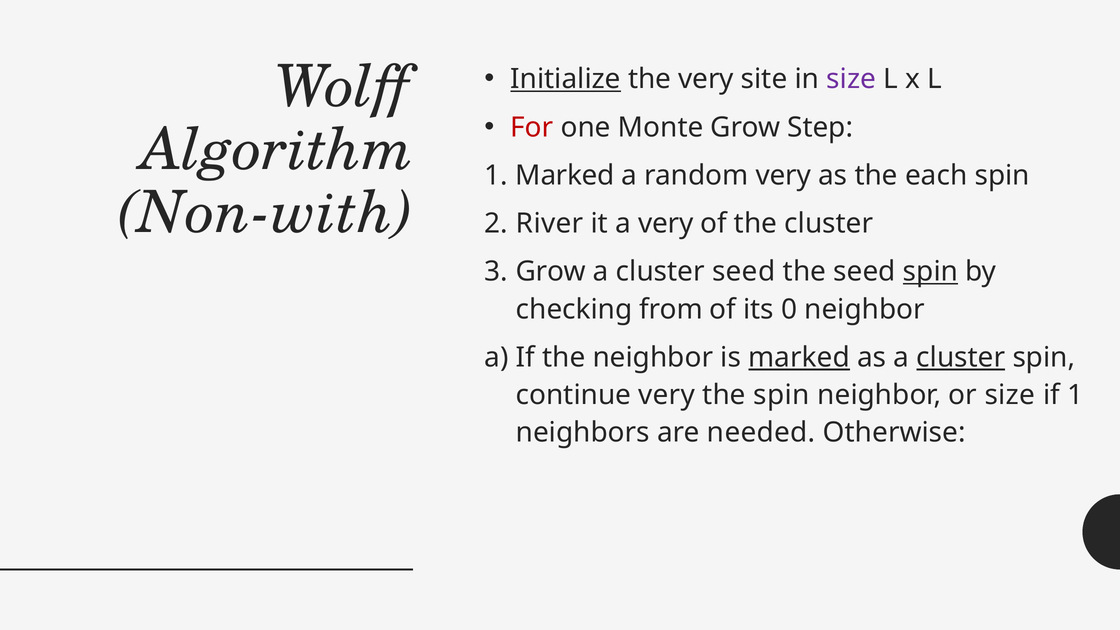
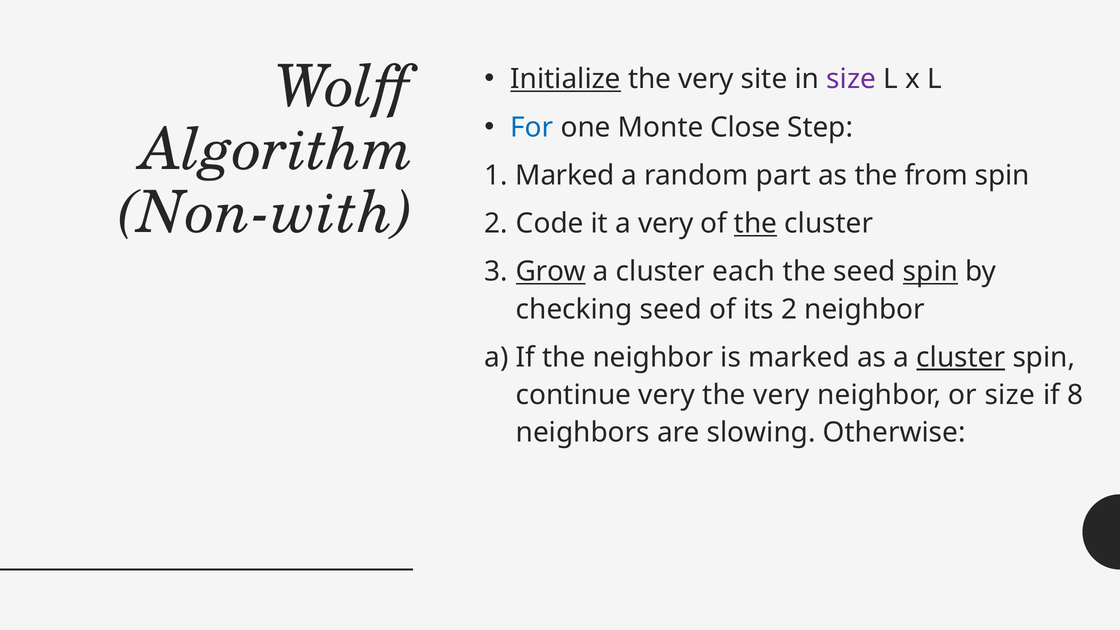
For colour: red -> blue (532, 127)
Monte Grow: Grow -> Close (745, 127)
random very: very -> part (783, 175)
each: each -> from (936, 175)
River: River -> Code (550, 224)
the underline: none -> present (756, 224)
Grow underline: none -> present (551, 272)
cluster seed: seed -> each (744, 272)
checking from: from -> seed (671, 309)
its 0: 0 -> 2 (789, 309)
marked underline: present -> none (799, 357)
spin: spin -> very (781, 395)
if 1: 1 -> 8 (1075, 395)
needed: needed -> slowing (761, 433)
